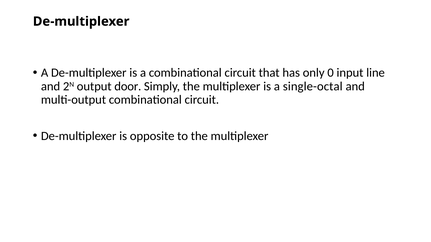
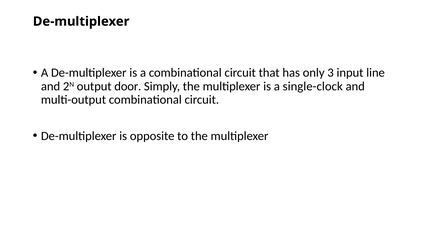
0: 0 -> 3 (331, 73)
single-octal: single-octal -> single-clock (313, 86)
